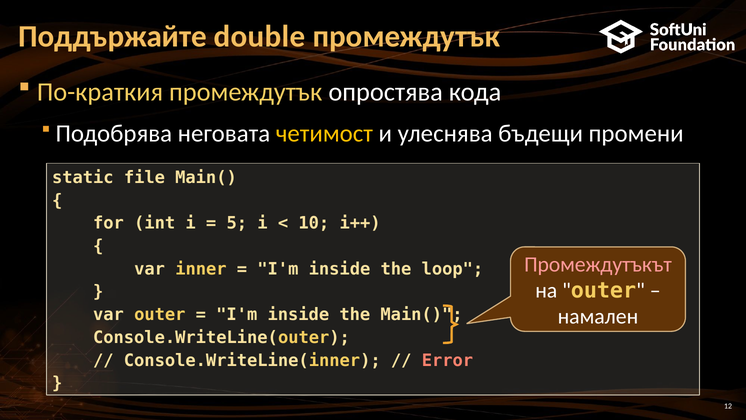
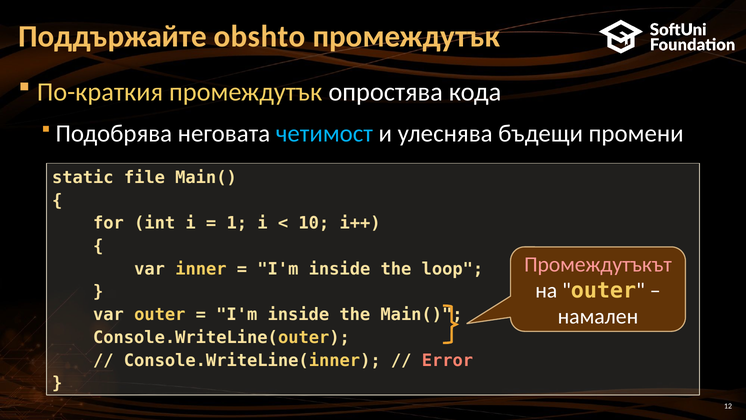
double: double -> obshto (260, 36)
четимост colour: yellow -> light blue (324, 133)
5: 5 -> 1 (237, 223)
